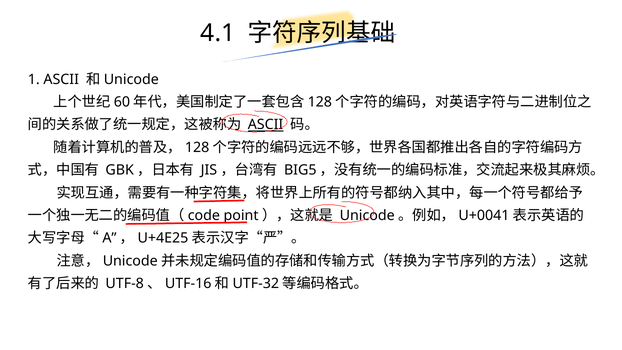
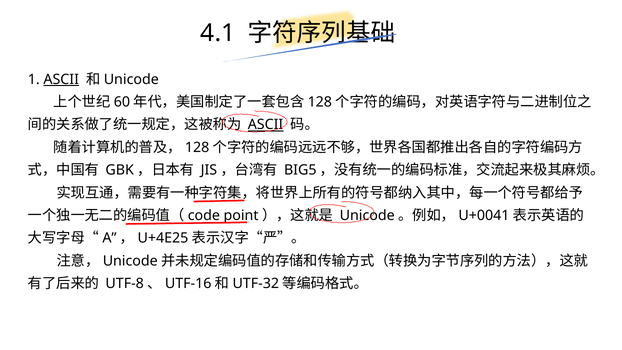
ASCII underline: none -> present (61, 79)
